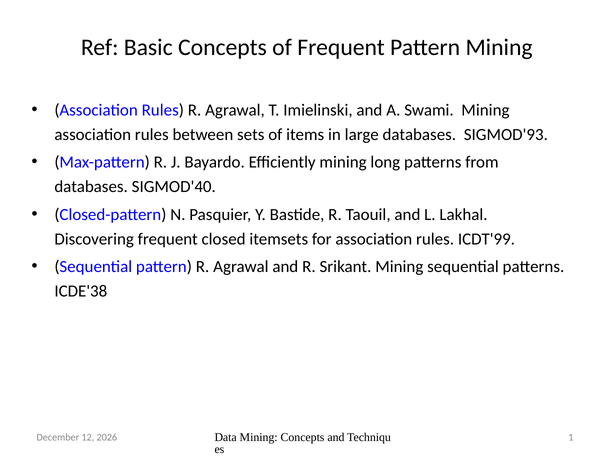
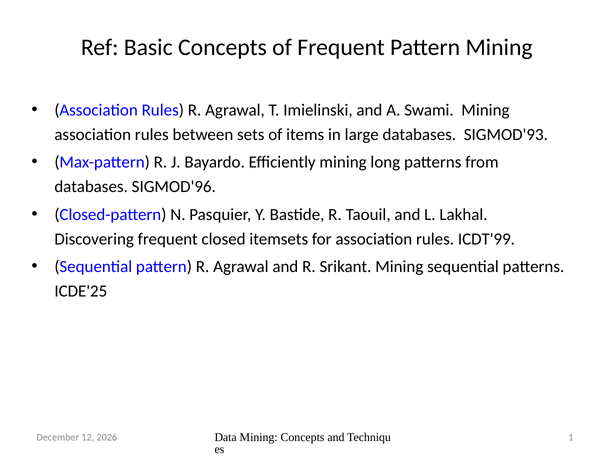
SIGMOD'40: SIGMOD'40 -> SIGMOD'96 (174, 187)
ICDE'38: ICDE'38 -> ICDE'25 (81, 291)
